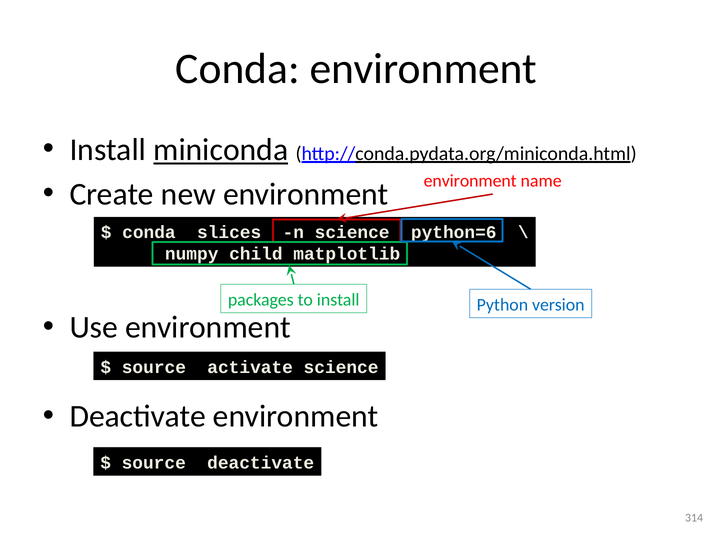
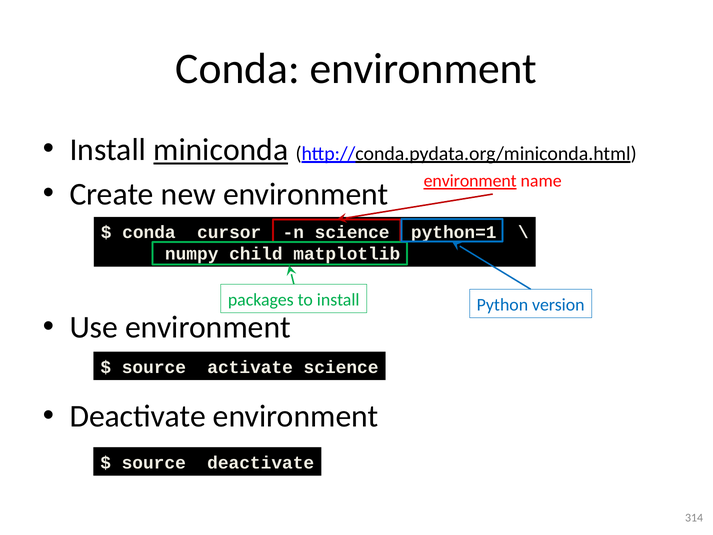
environment underline: none -> present (470, 181)
slices: slices -> cursor (229, 232)
python=6: python=6 -> python=1 (454, 232)
